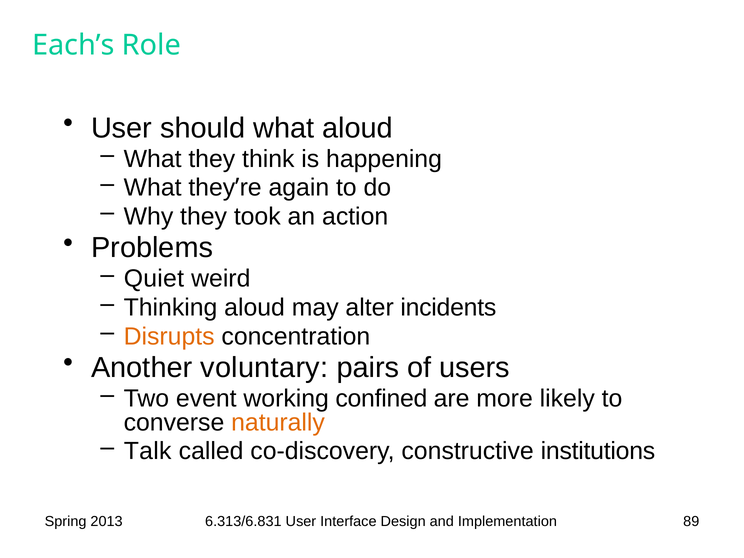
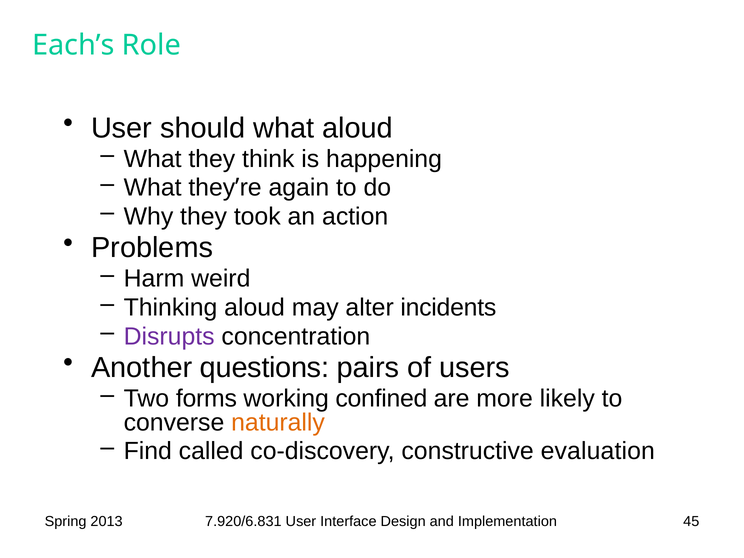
Quiet: Quiet -> Harm (154, 279)
Disrupts colour: orange -> purple (169, 336)
voluntary: voluntary -> questions (265, 368)
event: event -> forms (206, 399)
Talk: Talk -> Find (148, 451)
institutions: institutions -> evaluation (598, 451)
6.313/6.831: 6.313/6.831 -> 7.920/6.831 (243, 522)
89: 89 -> 45 (691, 522)
